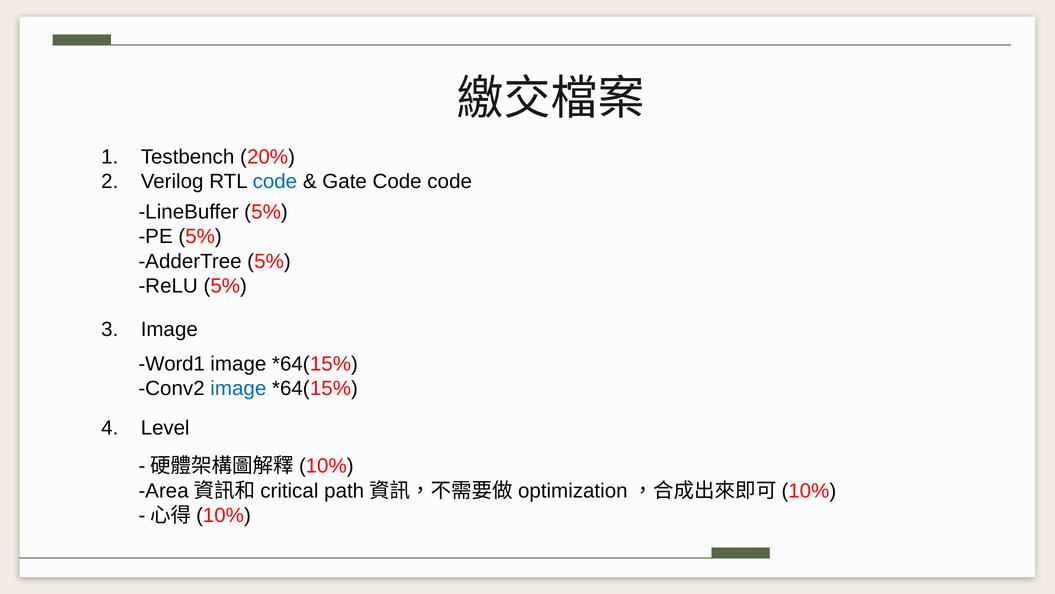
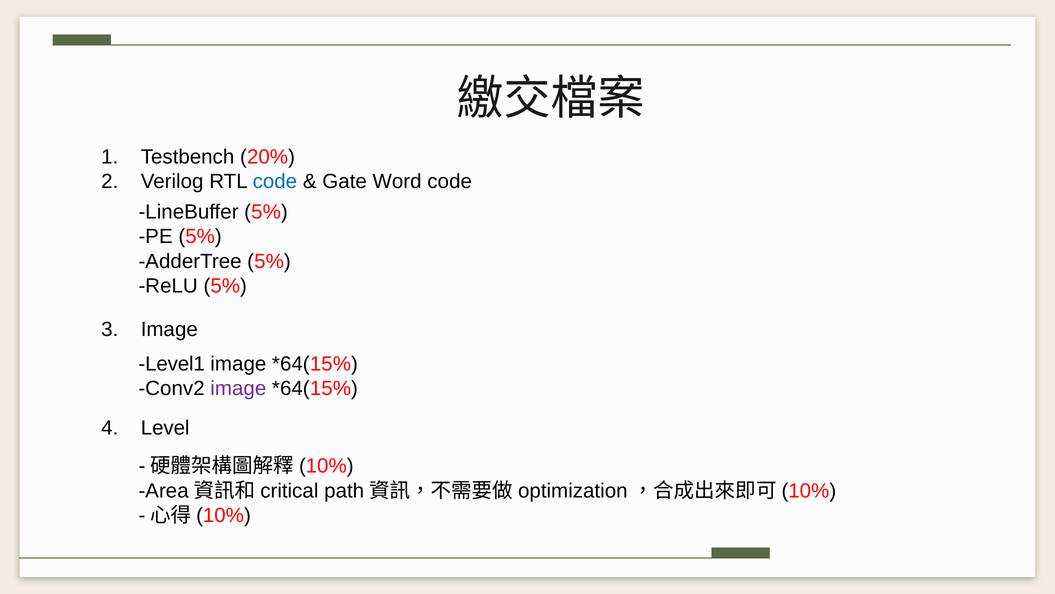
Gate Code: Code -> Word (397, 181)
Word1: Word1 -> Level1 (172, 364)
image colour: blue -> purple (238, 388)
